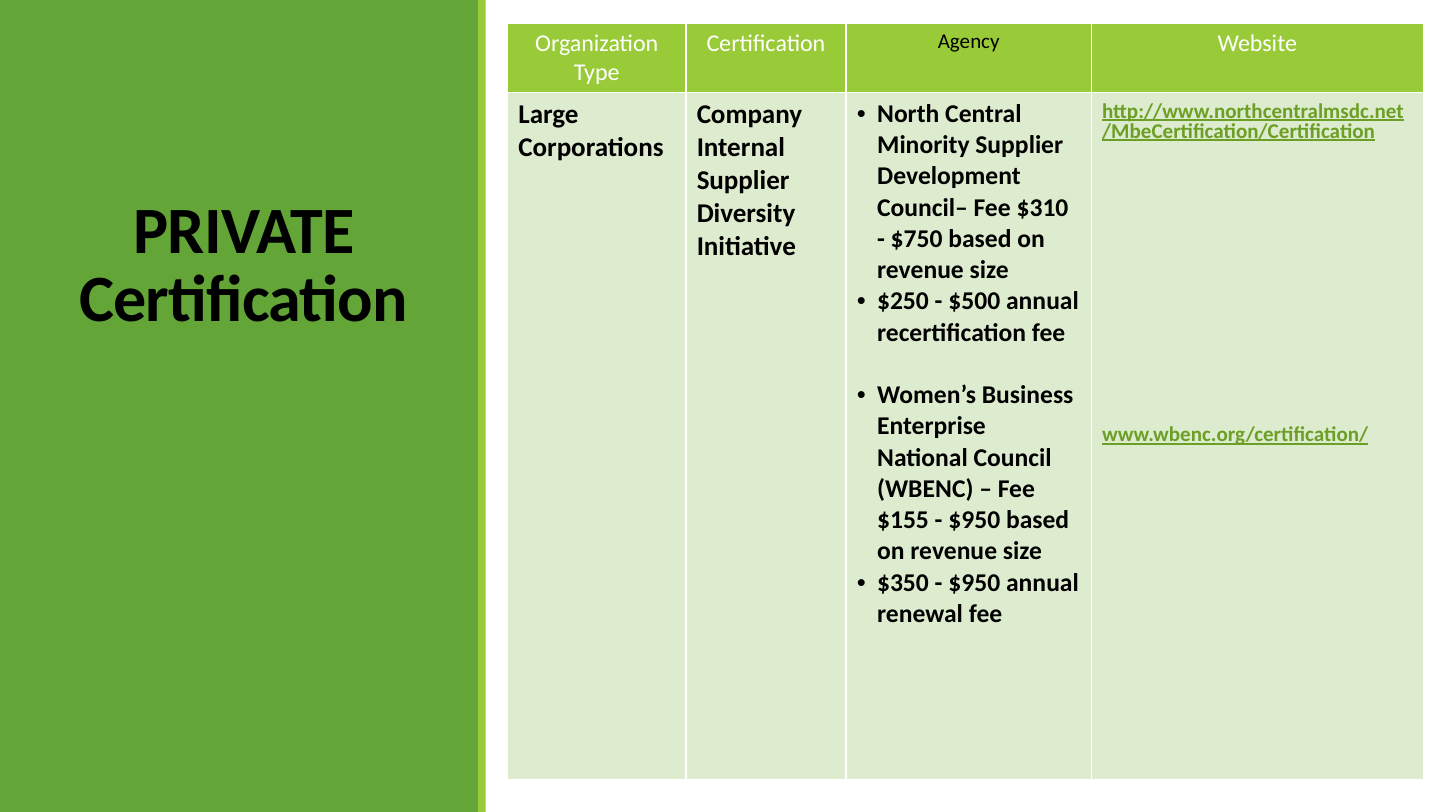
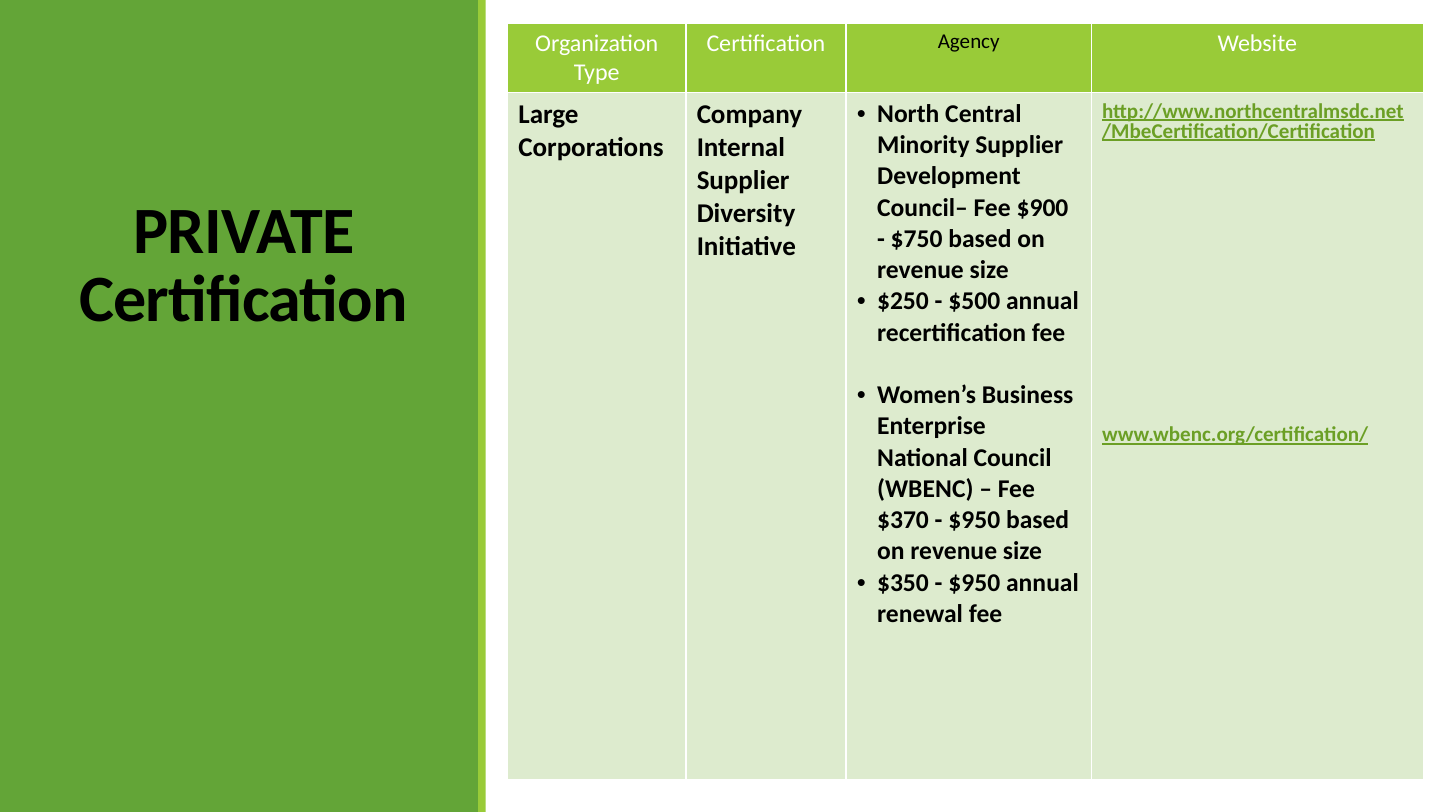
$310: $310 -> $900 (1043, 208)
$155: $155 -> $370 (903, 520)
